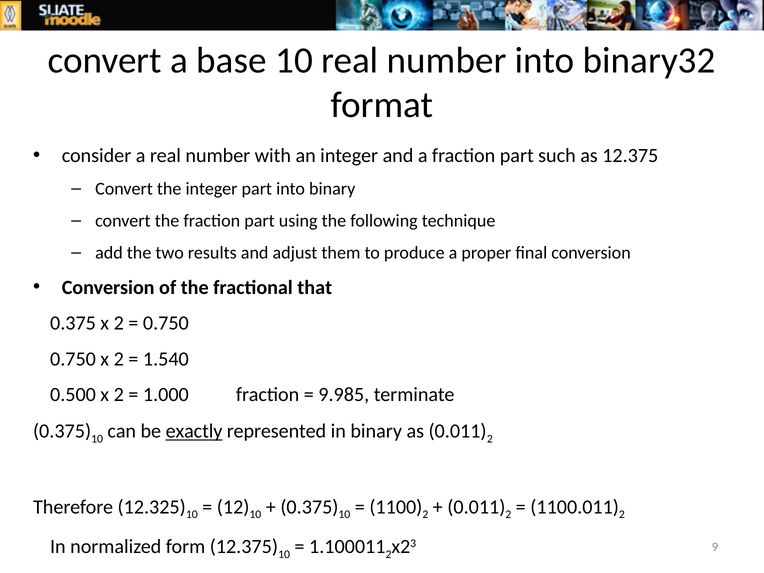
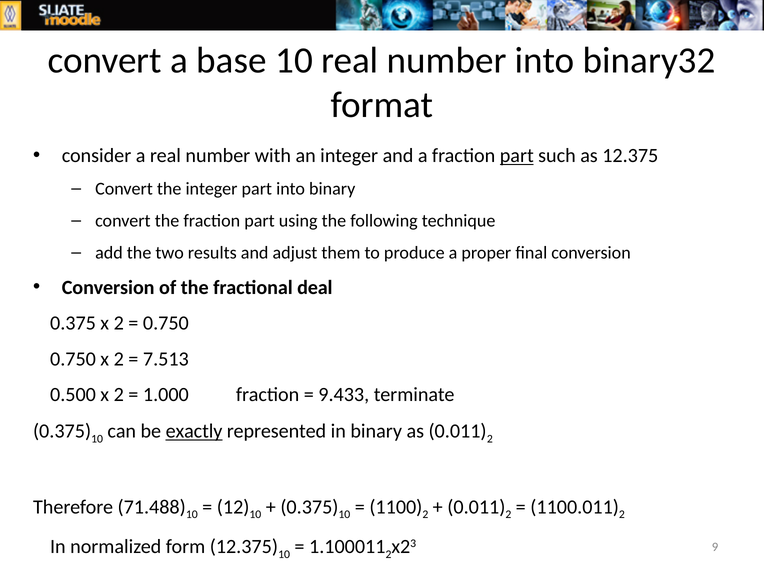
part underline: none -> present (517, 156)
that: that -> deal (315, 287)
1.540: 1.540 -> 7.513 (166, 359)
9.985: 9.985 -> 9.433 (344, 395)
12.325: 12.325 -> 71.488 (152, 507)
